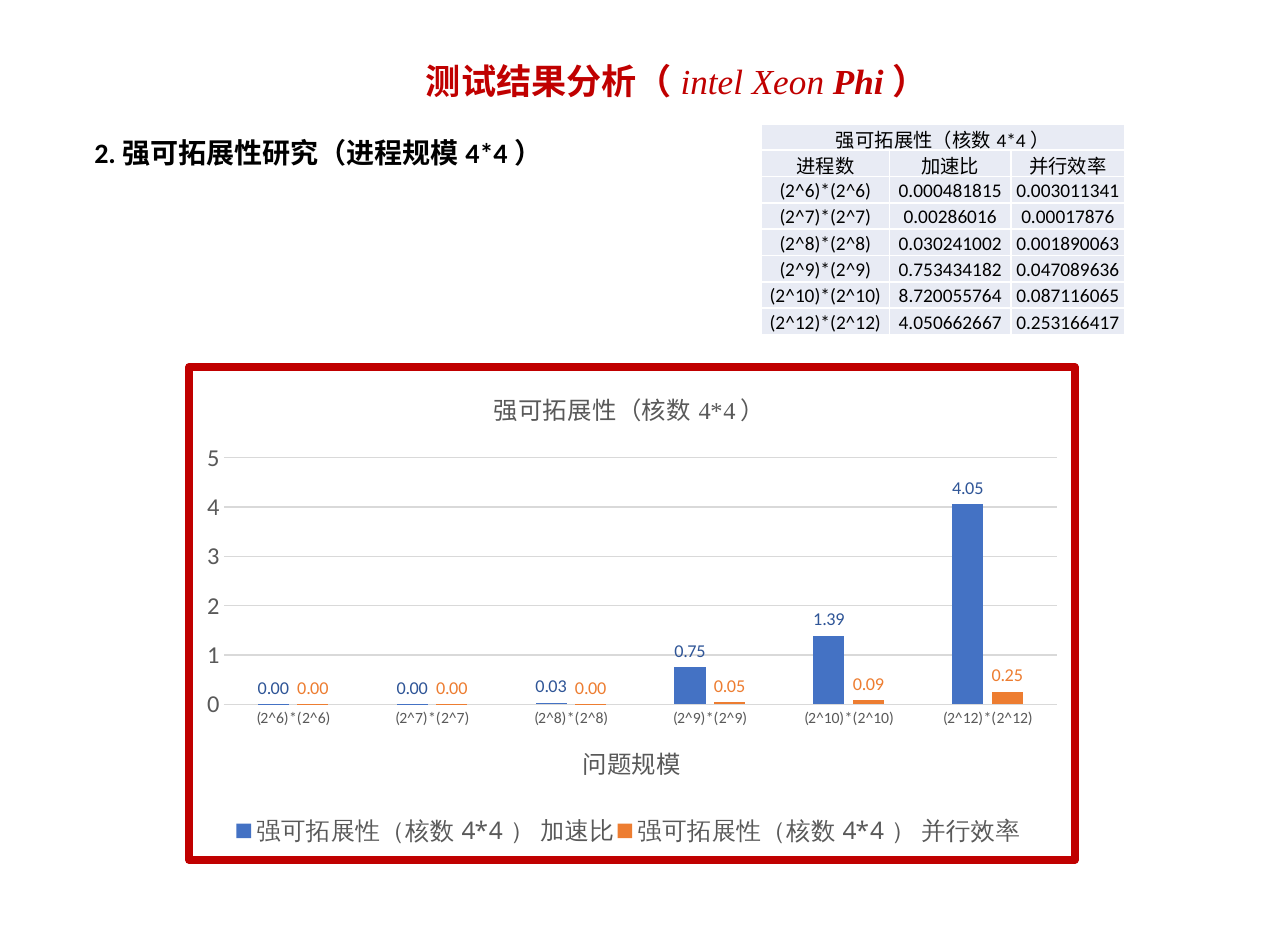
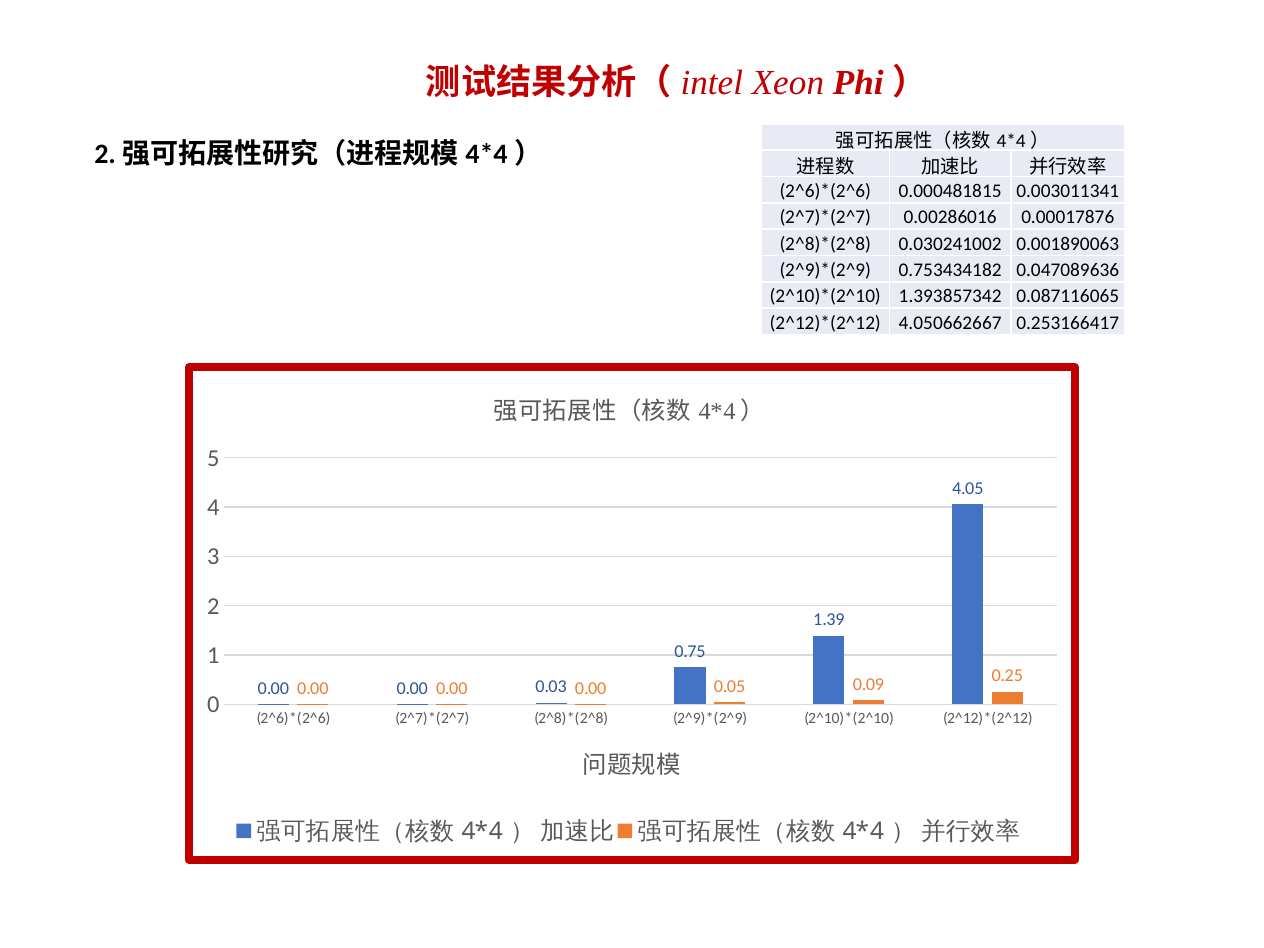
8.720055764: 8.720055764 -> 1.393857342 (950, 296)
